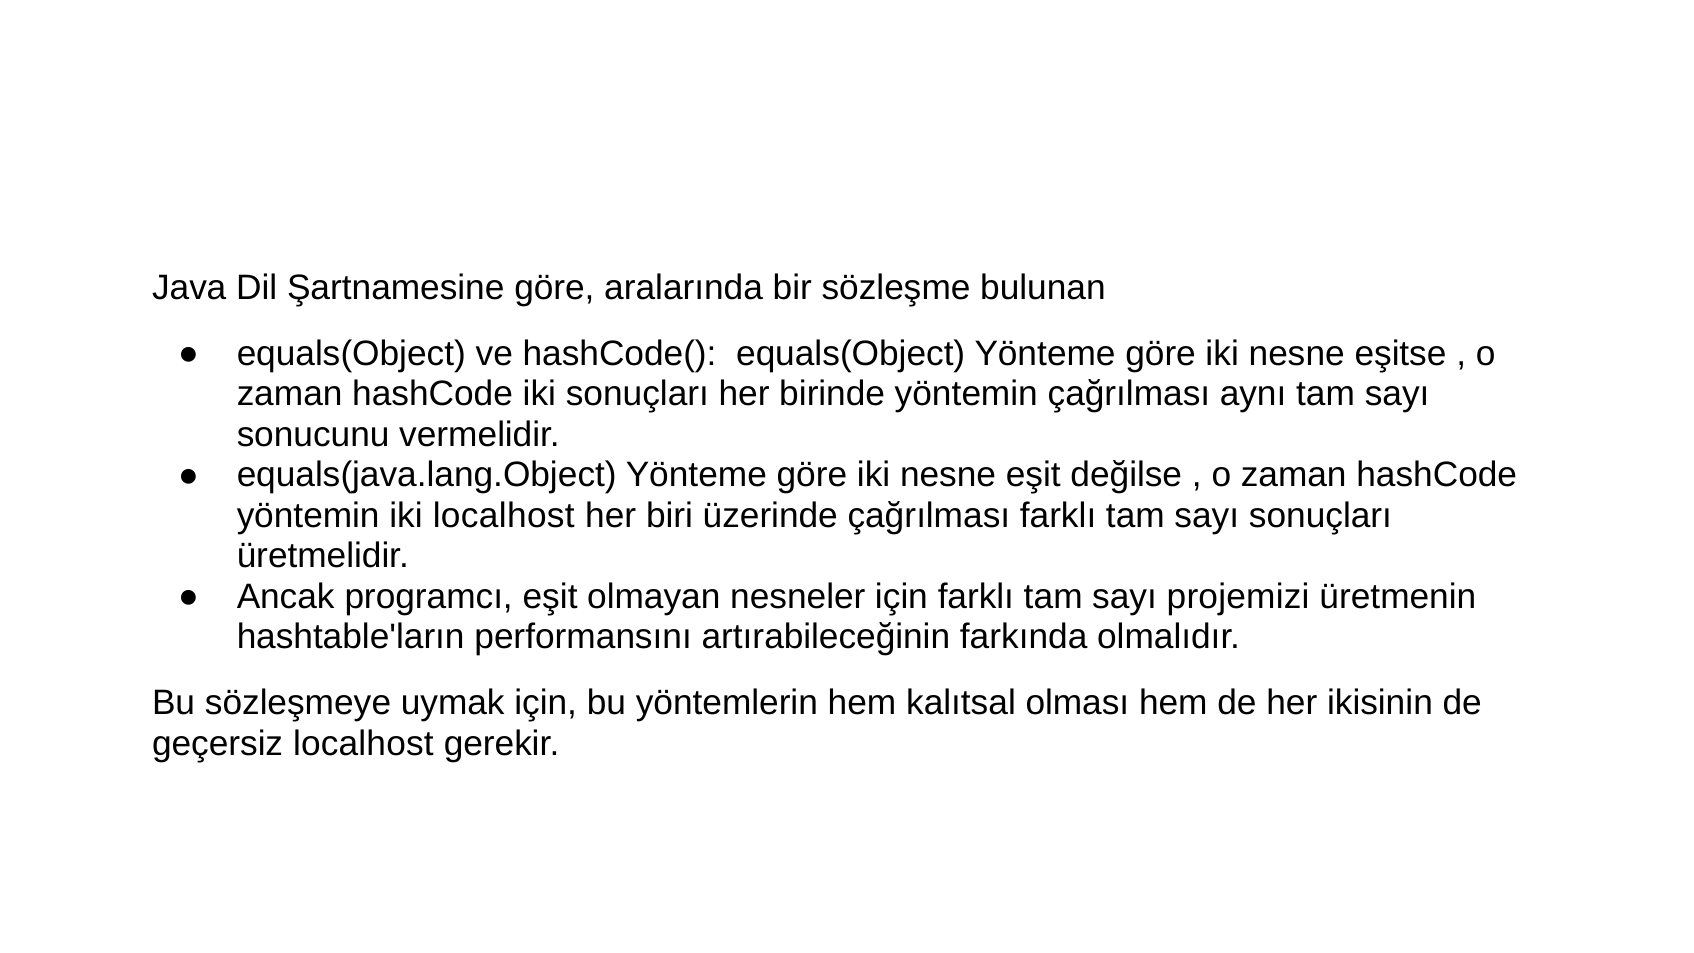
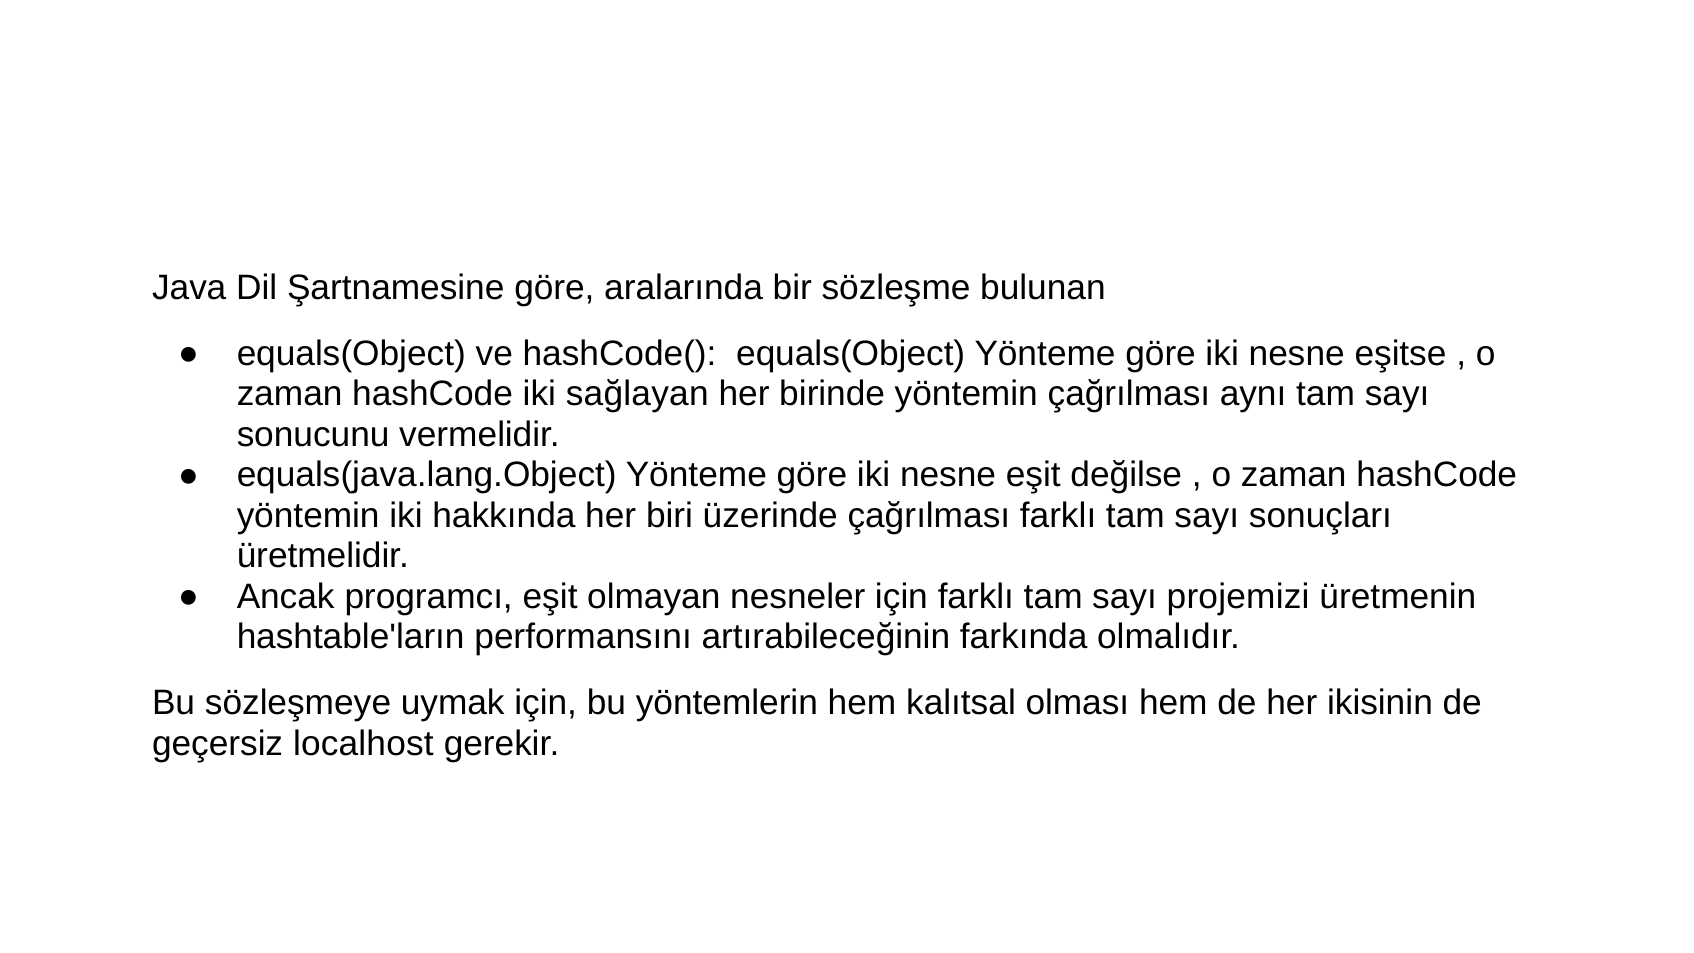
iki sonuçları: sonuçları -> sağlayan (637, 394)
iki localhost: localhost -> hakkında (504, 516)
